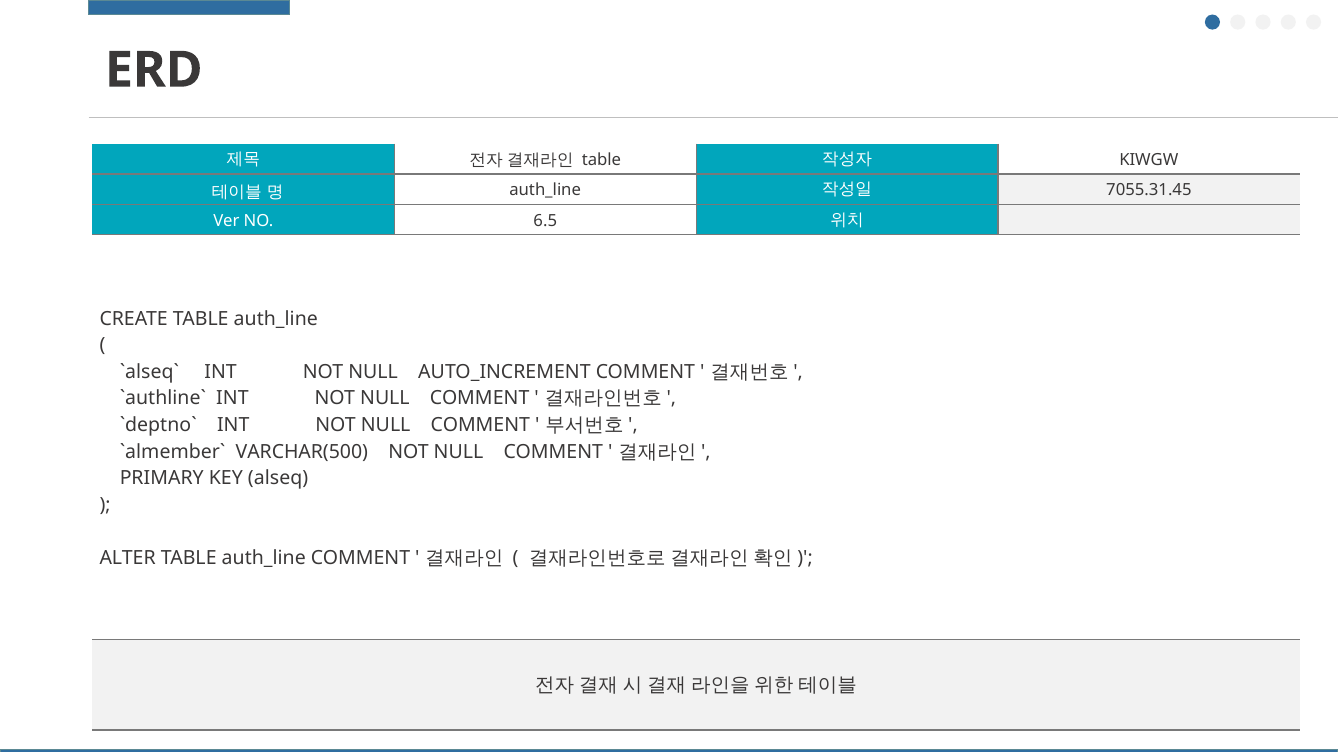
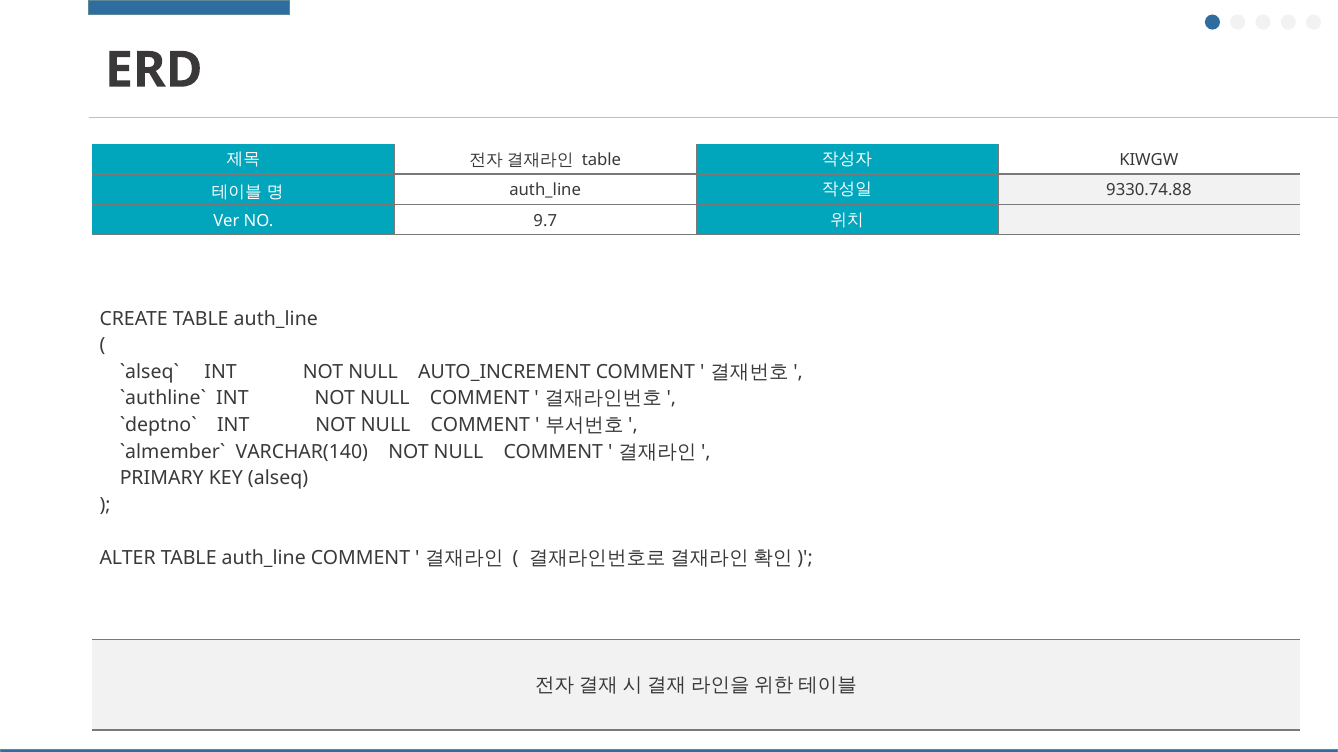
7055.31.45: 7055.31.45 -> 9330.74.88 (1149, 190)
6.5: 6.5 -> 9.7 (545, 221)
VARCHAR(500: VARCHAR(500 -> VARCHAR(140 (302, 452)
